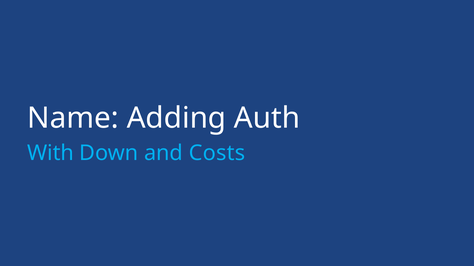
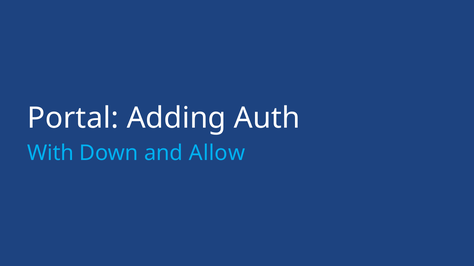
Name: Name -> Portal (73, 118)
Costs: Costs -> Allow (217, 153)
